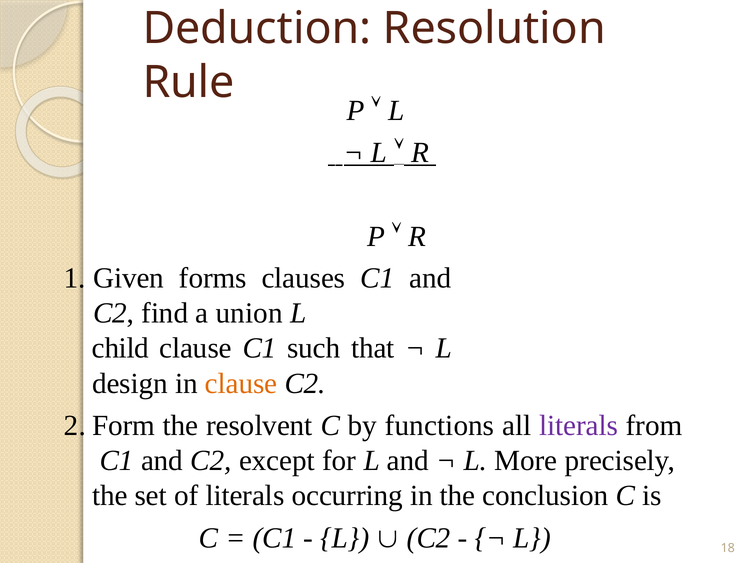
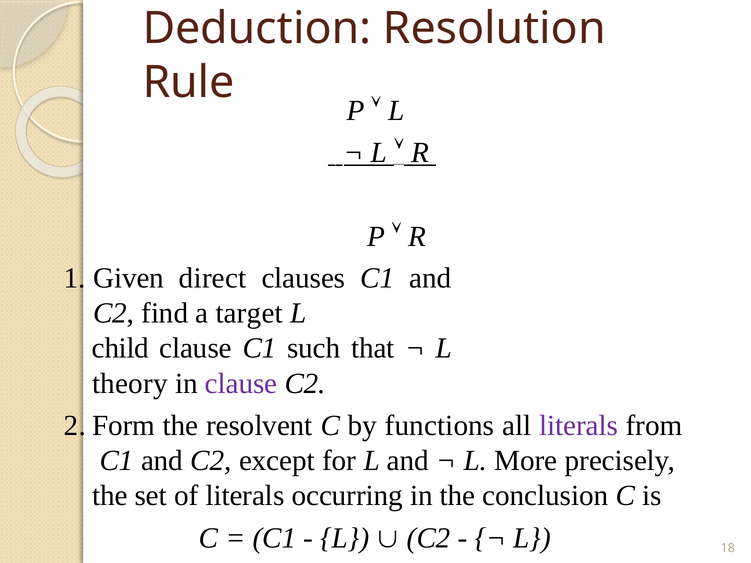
forms: forms -> direct (213, 278)
a union: union -> target (249, 313)
design: design -> theory (130, 384)
clause colour: orange -> purple (241, 384)
